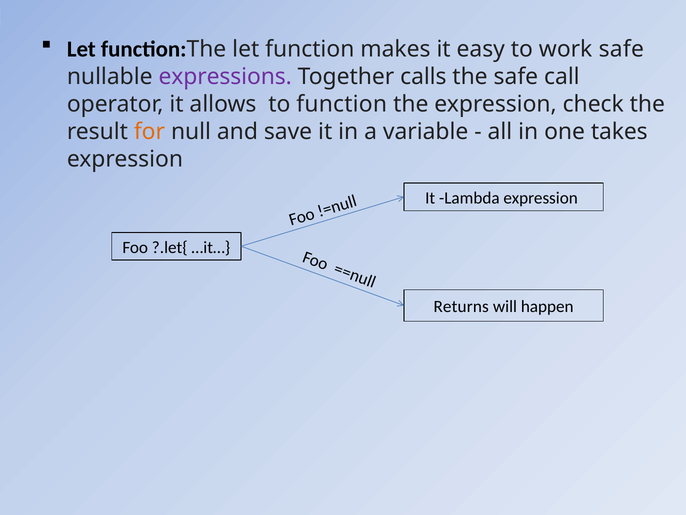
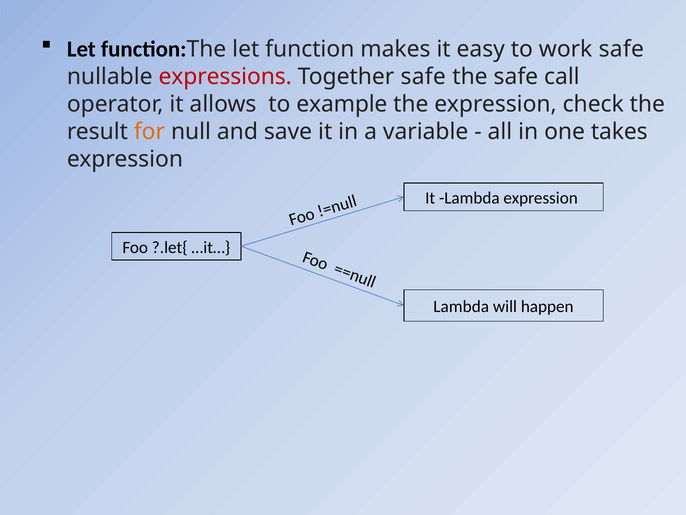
expressions colour: purple -> red (225, 77)
Together calls: calls -> safe (423, 77)
to function: function -> example (342, 104)
Returns: Returns -> Lambda (461, 306)
